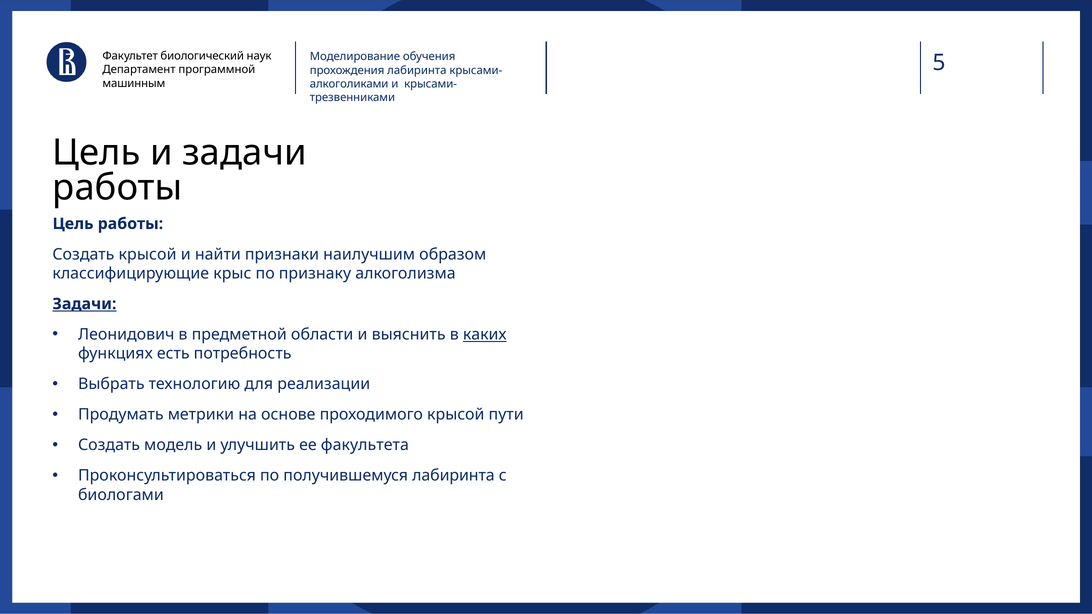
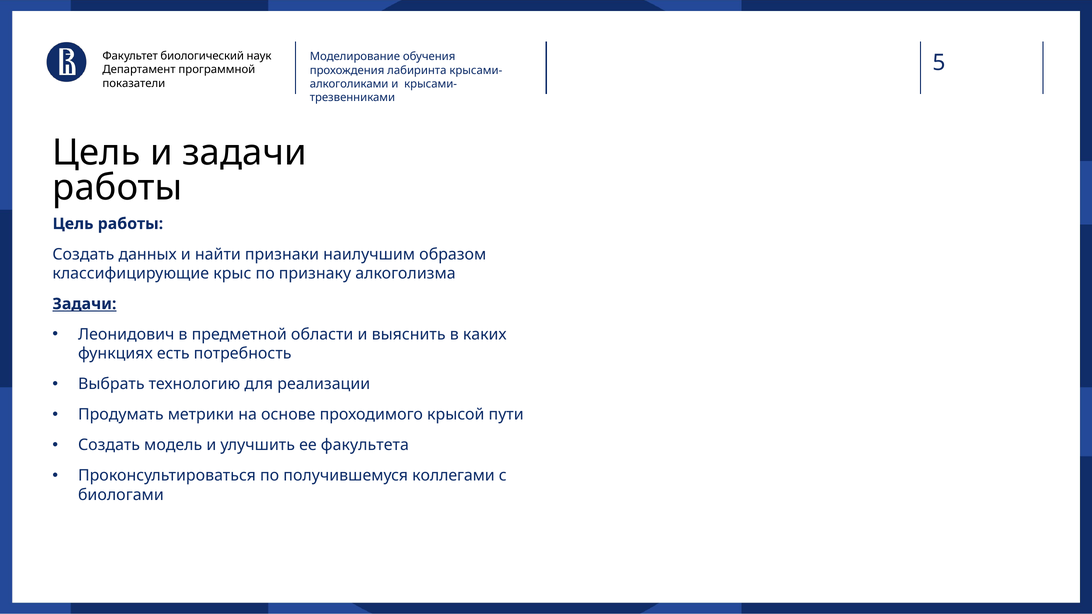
машинным: машинным -> показатели (134, 83)
Создать крысой: крысой -> данных (148, 254)
каких underline: present -> none (485, 335)
получившемуся лабиринта: лабиринта -> коллегами (453, 476)
